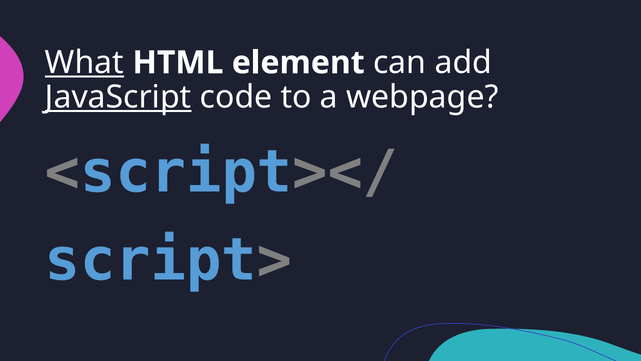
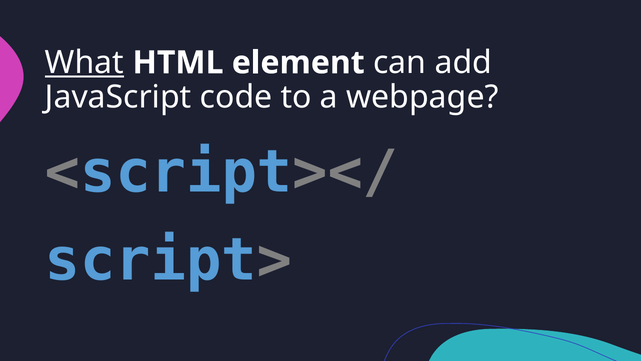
JavaScript underline: present -> none (118, 97)
